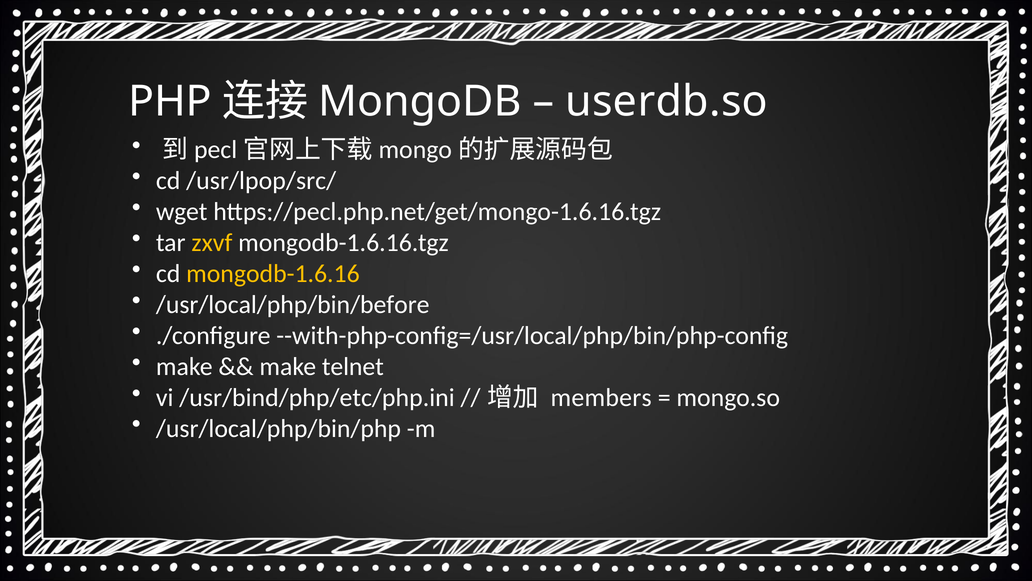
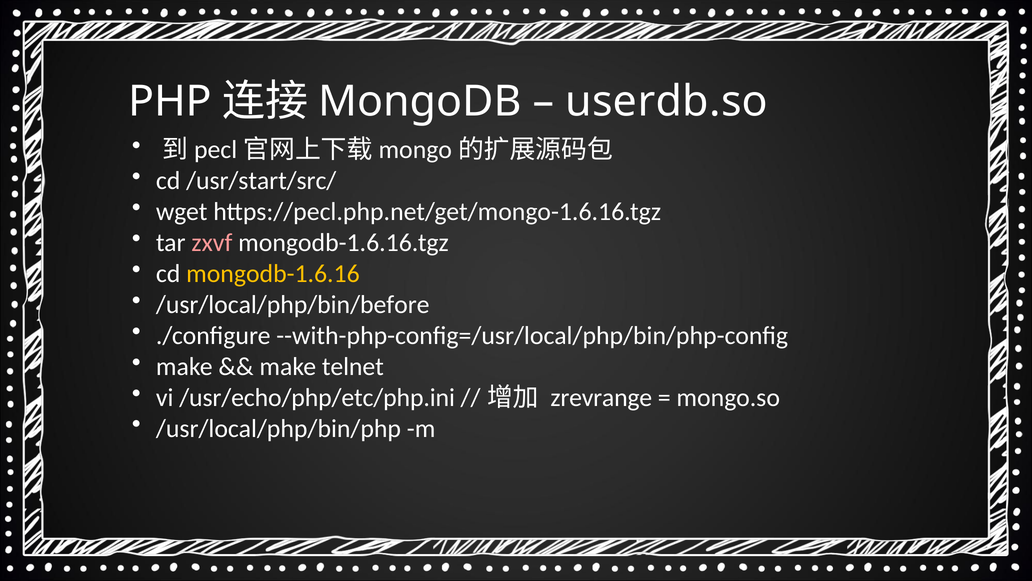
/usr/lpop/src/: /usr/lpop/src/ -> /usr/start/src/ (261, 181)
zxvf colour: yellow -> pink (212, 243)
/usr/bind/php/etc/php.ini: /usr/bind/php/etc/php.ini -> /usr/echo/php/etc/php.ini (317, 397)
members: members -> zrevrange (601, 397)
